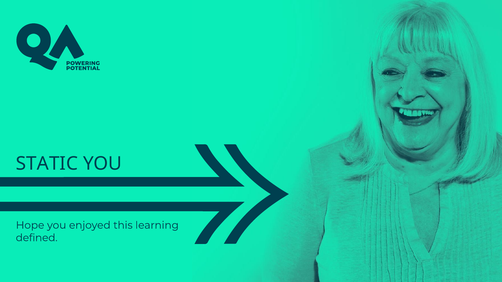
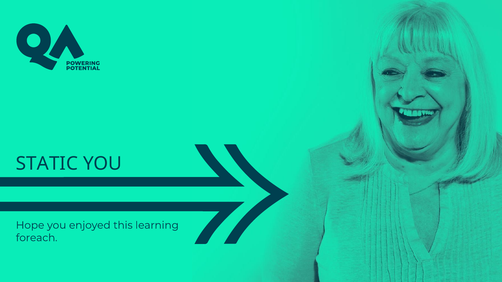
defined: defined -> foreach (37, 238)
